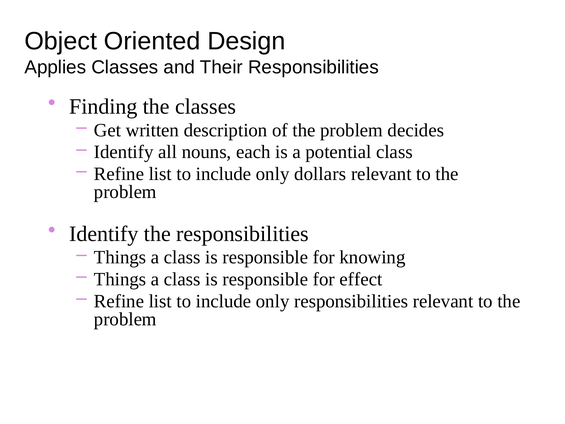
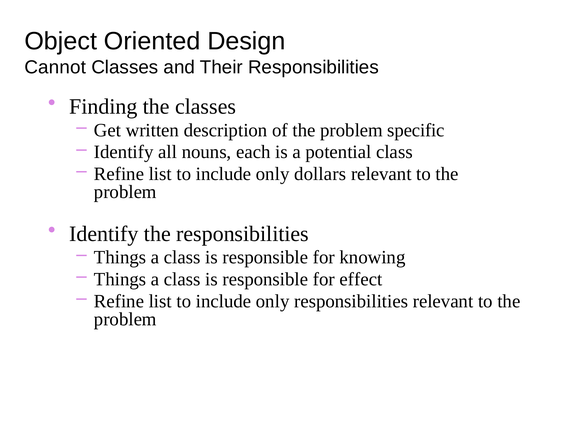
Applies: Applies -> Cannot (55, 67)
decides: decides -> specific (416, 130)
